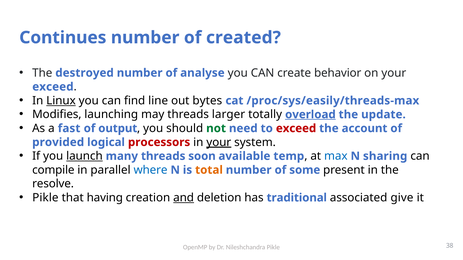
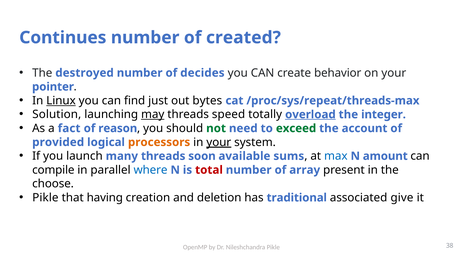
analyse: analyse -> decides (202, 73)
exceed: exceed -> pointer (53, 87)
line: line -> just (158, 101)
/proc/sys/easily/threads-max: /proc/sys/easily/threads-max -> /proc/sys/repeat/threads-max (333, 101)
Modifies: Modifies -> Solution (57, 115)
may underline: none -> present (153, 115)
larger: larger -> speed (229, 115)
update: update -> integer (384, 115)
fast: fast -> fact (69, 129)
output: output -> reason (118, 129)
exceed colour: red -> green (296, 129)
processors colour: red -> orange (159, 142)
launch underline: present -> none (84, 156)
temp: temp -> sums (289, 156)
sharing: sharing -> amount (385, 156)
total colour: orange -> red (209, 170)
some: some -> array (305, 170)
resolve: resolve -> choose (53, 184)
and underline: present -> none (184, 198)
